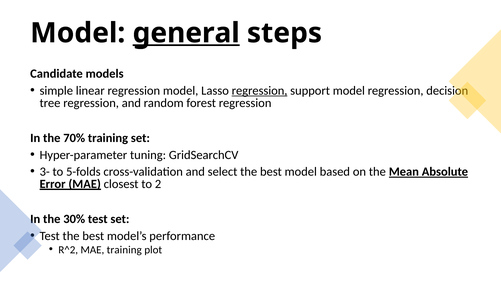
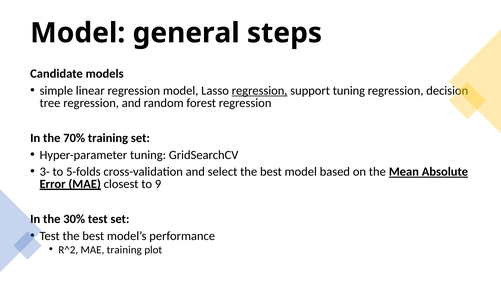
general underline: present -> none (186, 33)
support model: model -> tuning (349, 91)
2: 2 -> 9 (158, 184)
